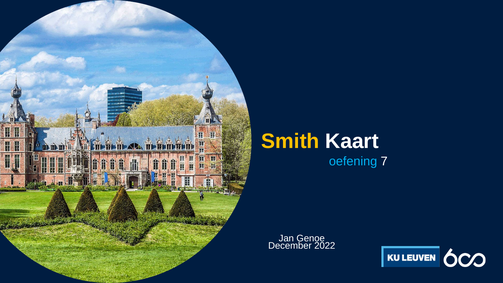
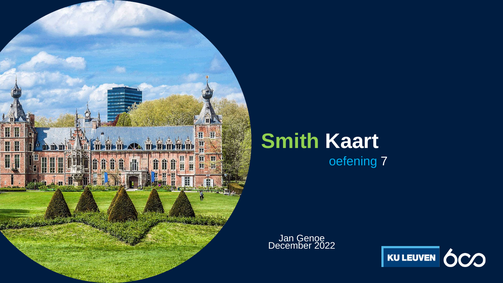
Smith colour: yellow -> light green (290, 141)
